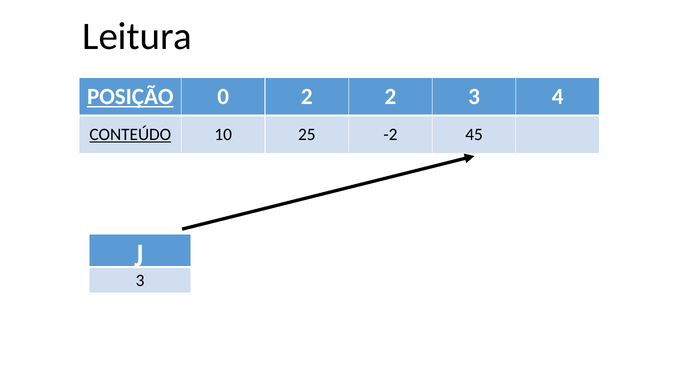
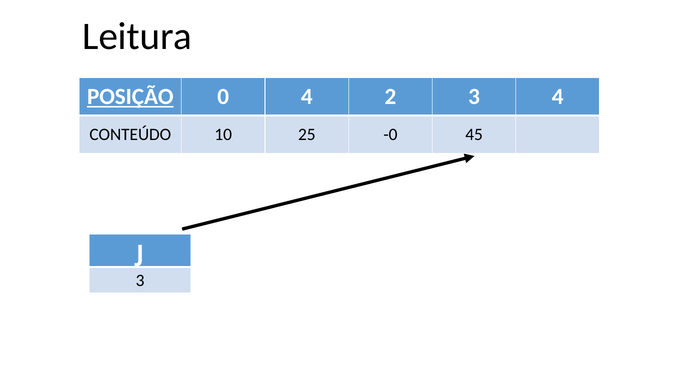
0 2: 2 -> 4 (307, 97)
CONTEÚDO underline: present -> none (130, 134)
-2: -2 -> -0 (390, 134)
